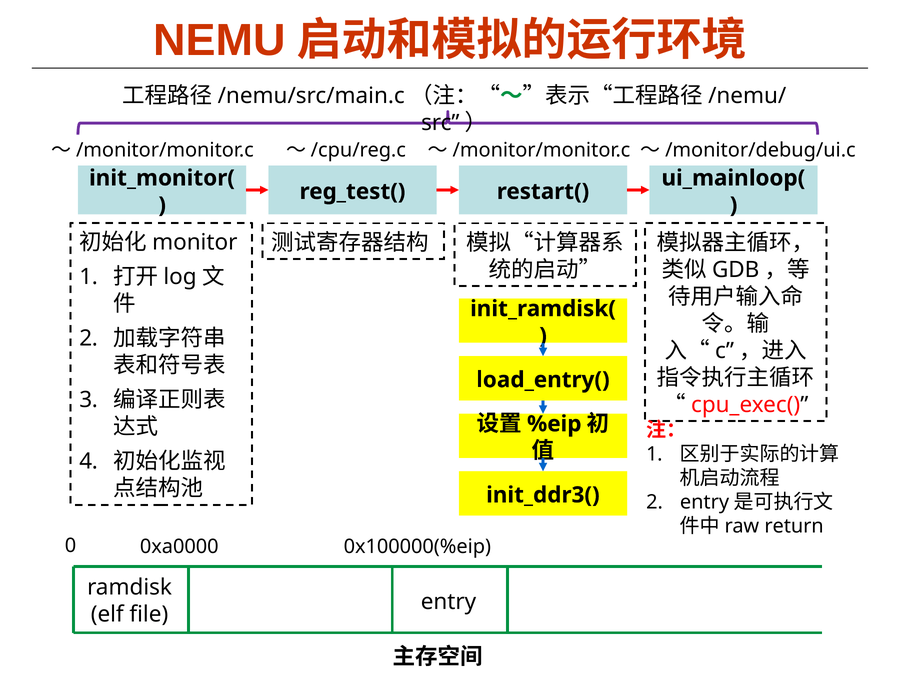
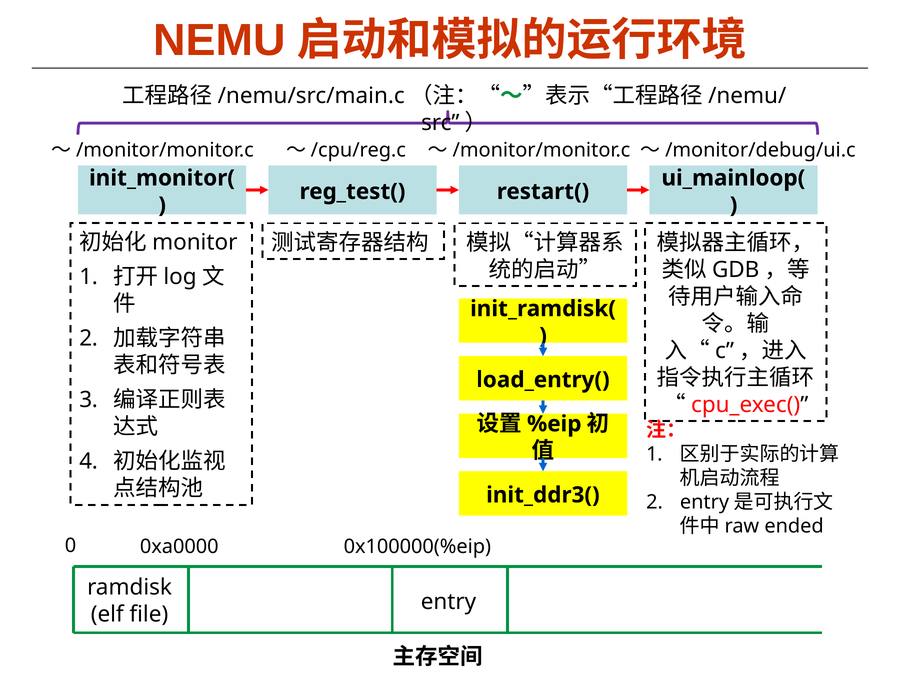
return: return -> ended (794, 526)
